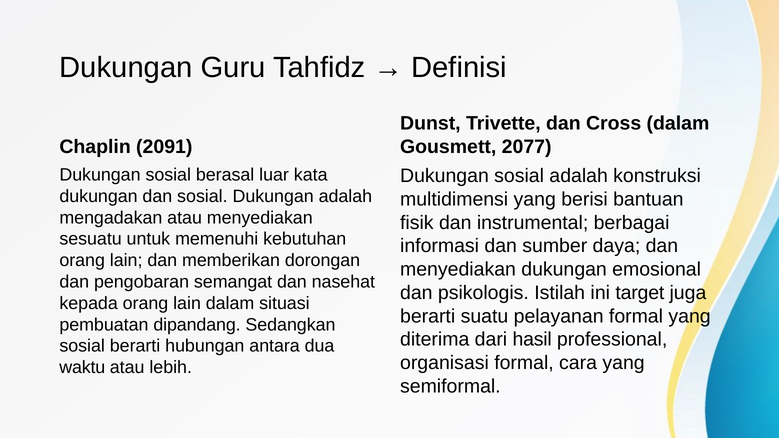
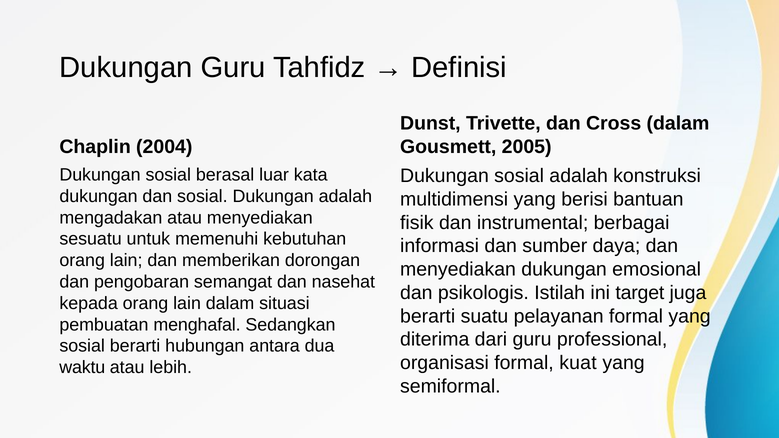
2091: 2091 -> 2004 (164, 147)
2077: 2077 -> 2005 (527, 147)
dipandang: dipandang -> menghafal (197, 325)
dari hasil: hasil -> guru (532, 340)
cara: cara -> kuat (578, 363)
